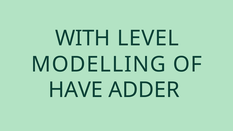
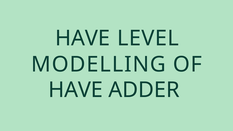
WITH: WITH -> HAVE (83, 38)
